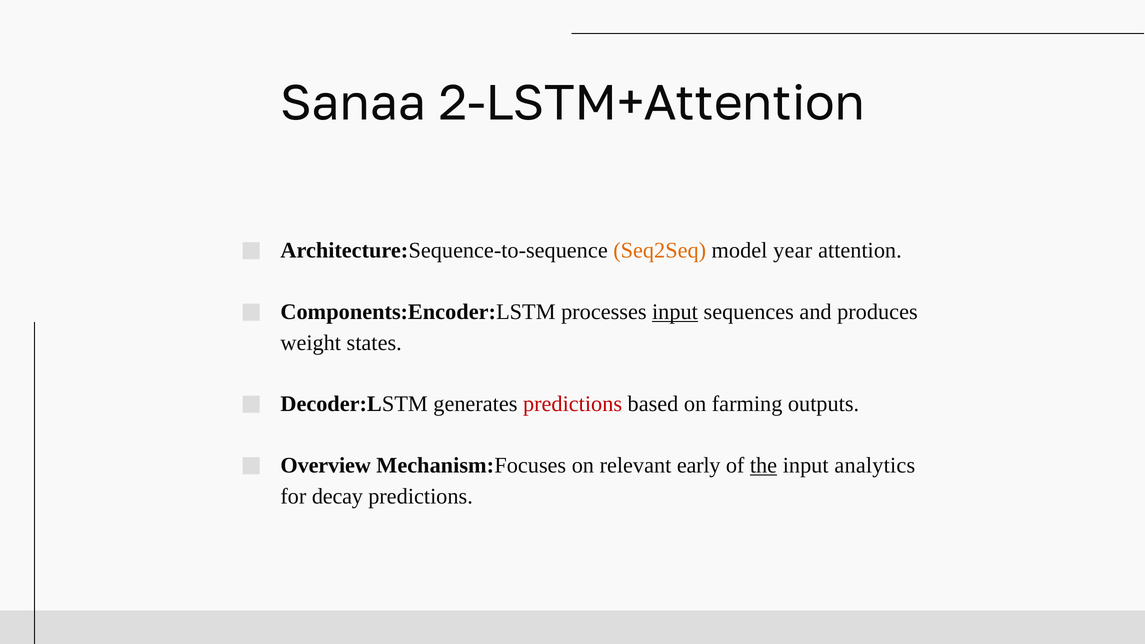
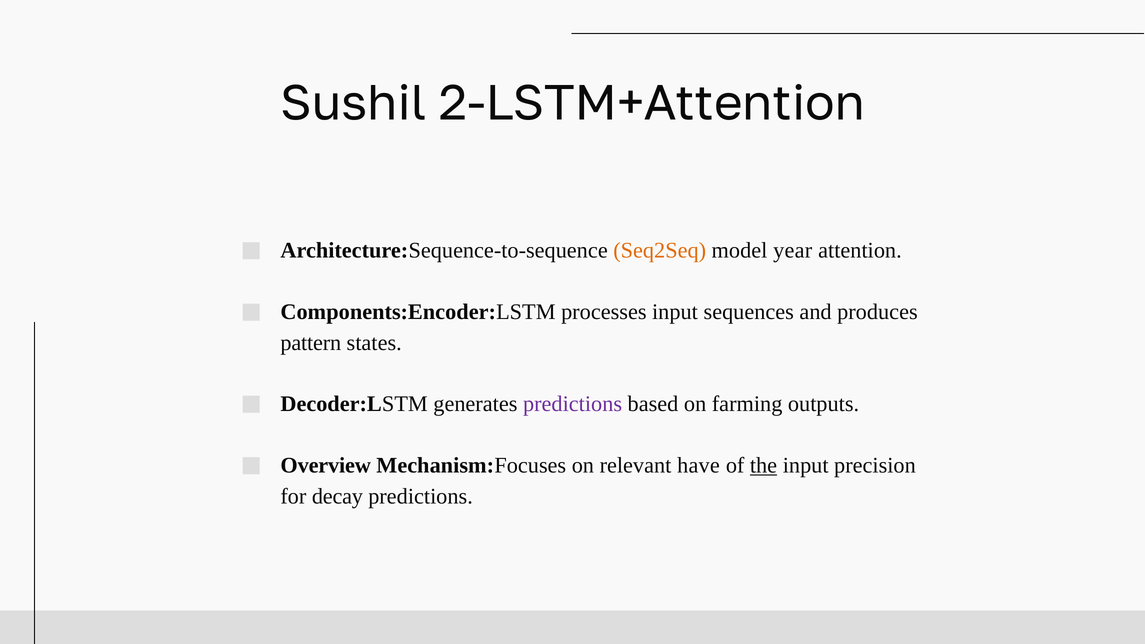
Sanaa: Sanaa -> Sushil (353, 103)
input underline: present -> none (675, 312)
weight: weight -> pattern (311, 343)
predictions colour: red -> purple (573, 404)
early: early -> have (698, 466)
analytics: analytics -> precision (875, 466)
